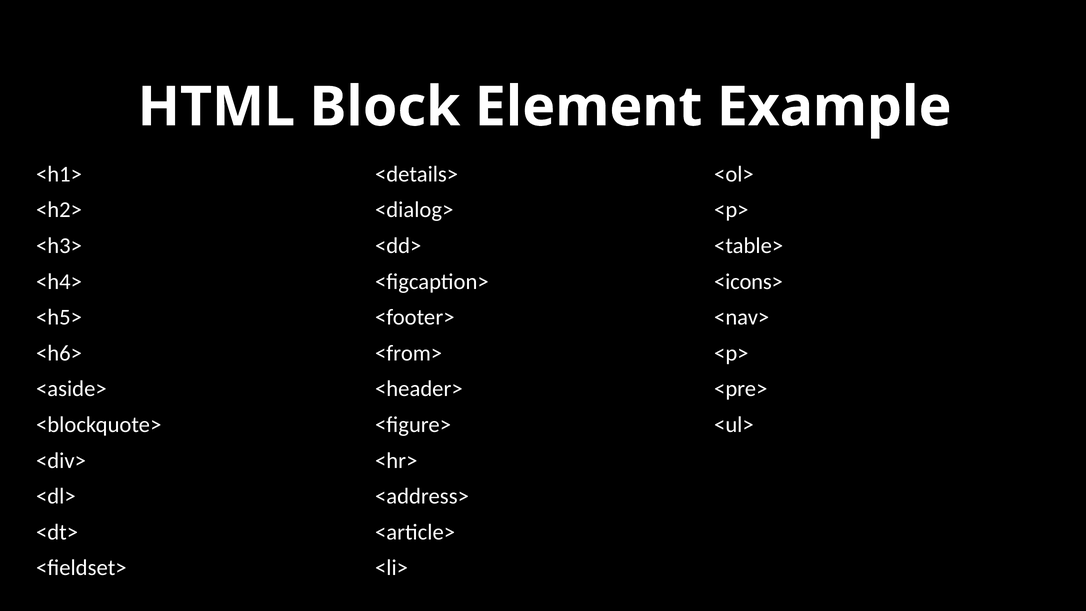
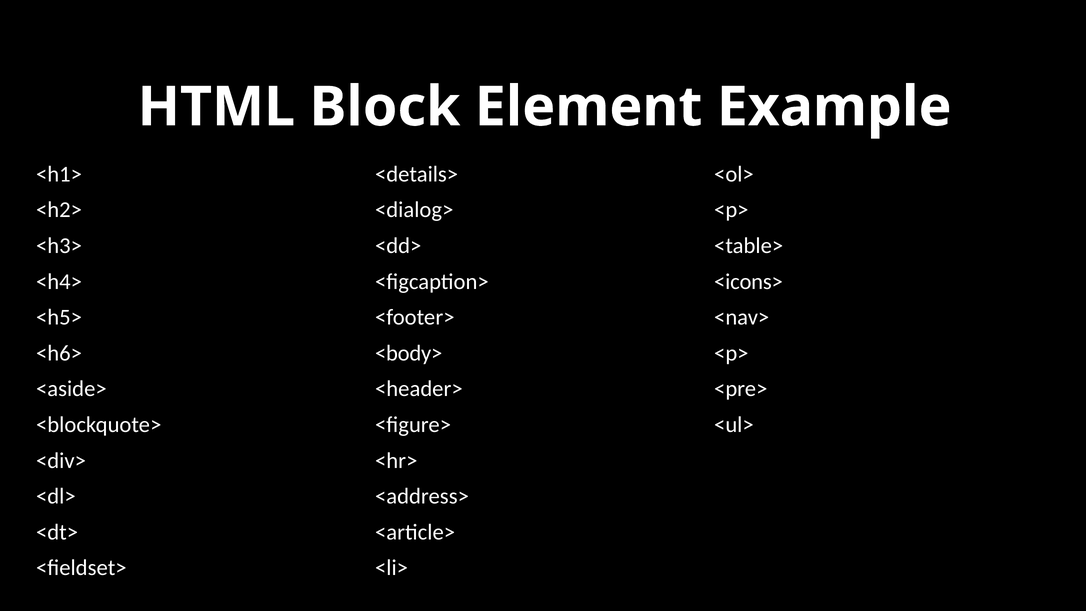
<from>: <from> -> <body> (409, 353)
